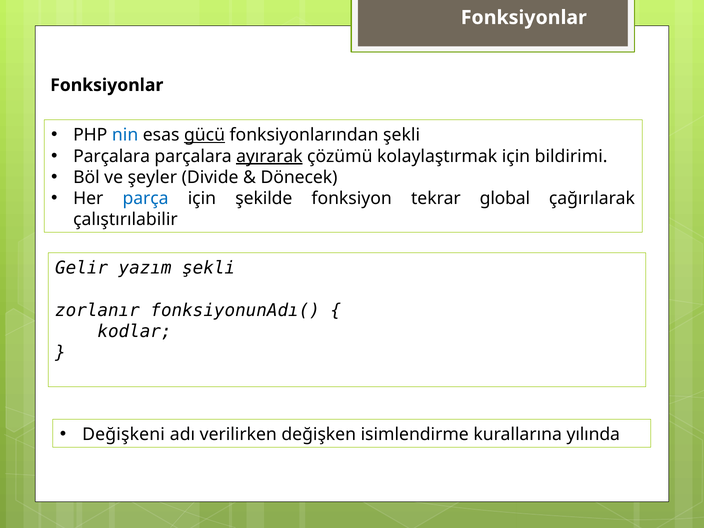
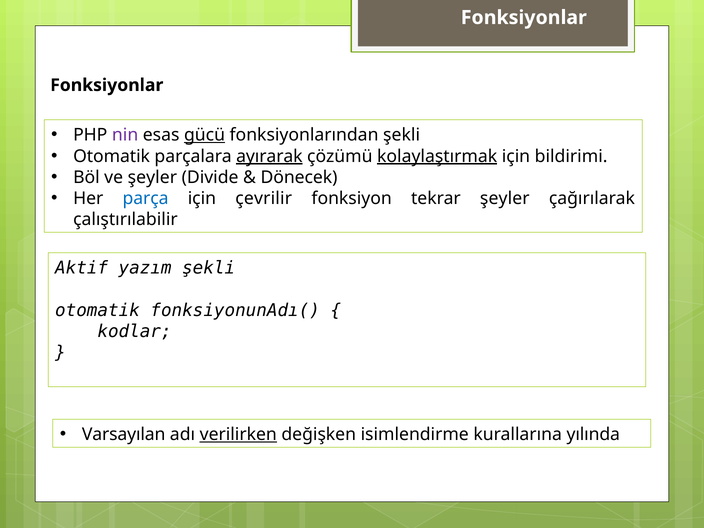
nin colour: blue -> purple (125, 135)
Parçalara: Parçalara -> Otomatik (112, 156)
kolaylaştırmak underline: none -> present (437, 156)
şekilde: şekilde -> çevrilir (264, 198)
tekrar global: global -> şeyler (505, 198)
Gelir: Gelir -> Aktif (82, 268)
zorlanır: zorlanır -> otomatik (97, 310)
Değişkeni: Değişkeni -> Varsayılan (124, 434)
verilirken underline: none -> present (238, 434)
